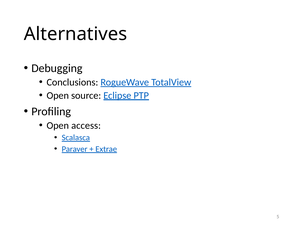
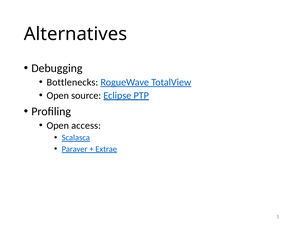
Conclusions: Conclusions -> Bottlenecks (72, 82)
